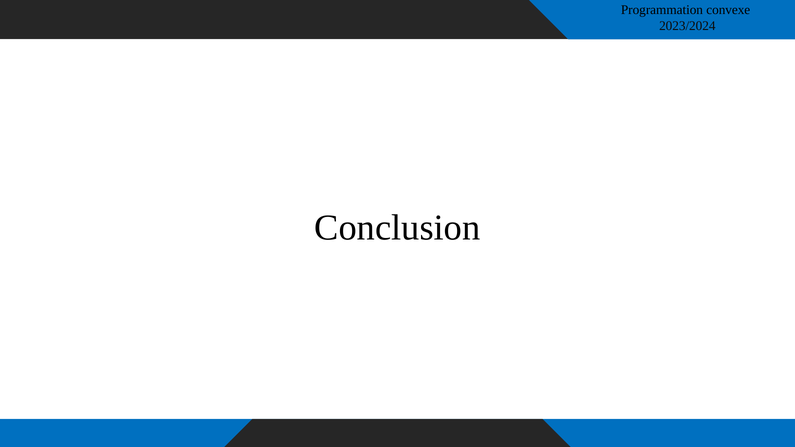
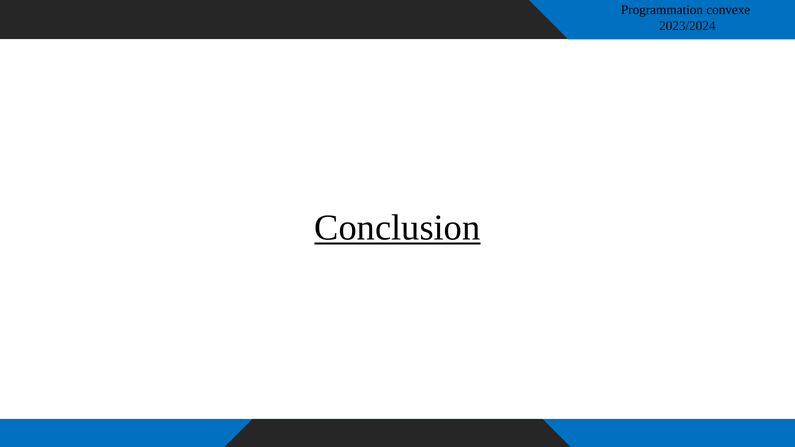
Conclusion underline: none -> present (397, 228)
